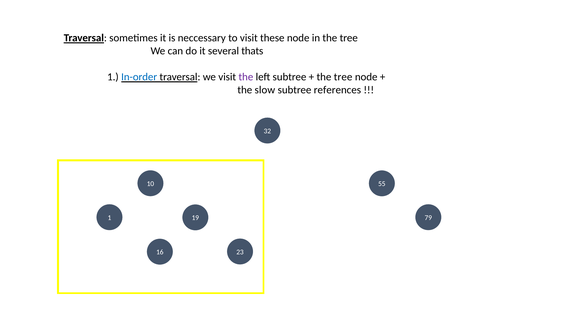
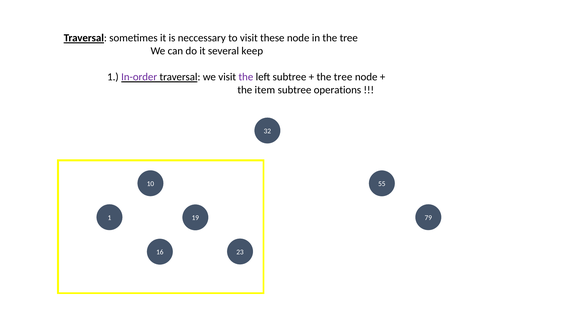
thats: thats -> keep (252, 51)
In-order colour: blue -> purple (139, 77)
slow: slow -> item (265, 90)
references: references -> operations (337, 90)
